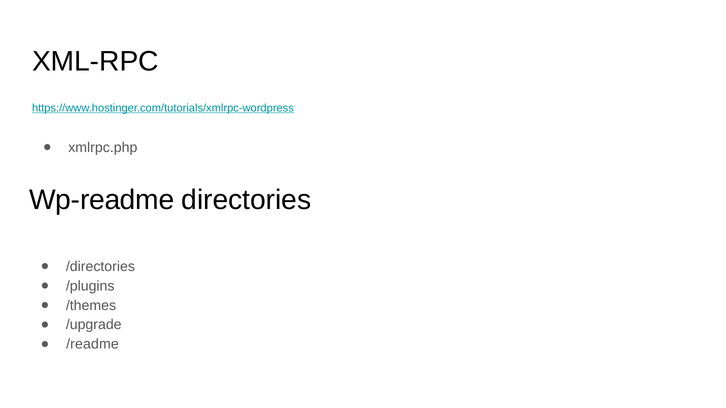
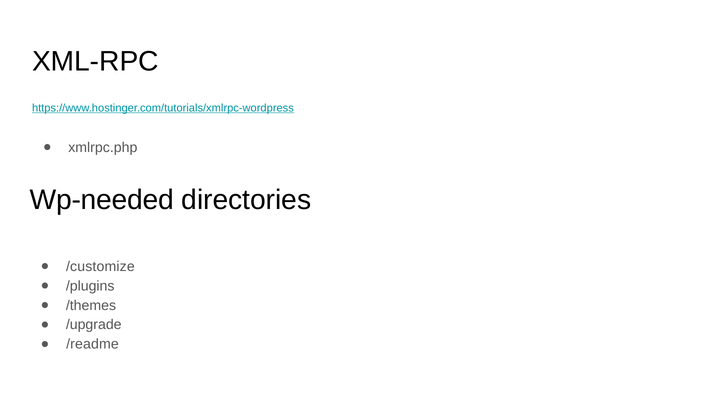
Wp-readme: Wp-readme -> Wp-needed (102, 200)
/directories: /directories -> /customize (100, 267)
